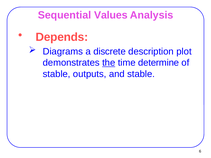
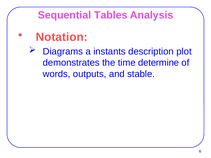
Values: Values -> Tables (111, 15)
Depends: Depends -> Notation (62, 37)
discrete: discrete -> instants (110, 52)
the underline: present -> none (109, 63)
stable: stable -> words (57, 74)
